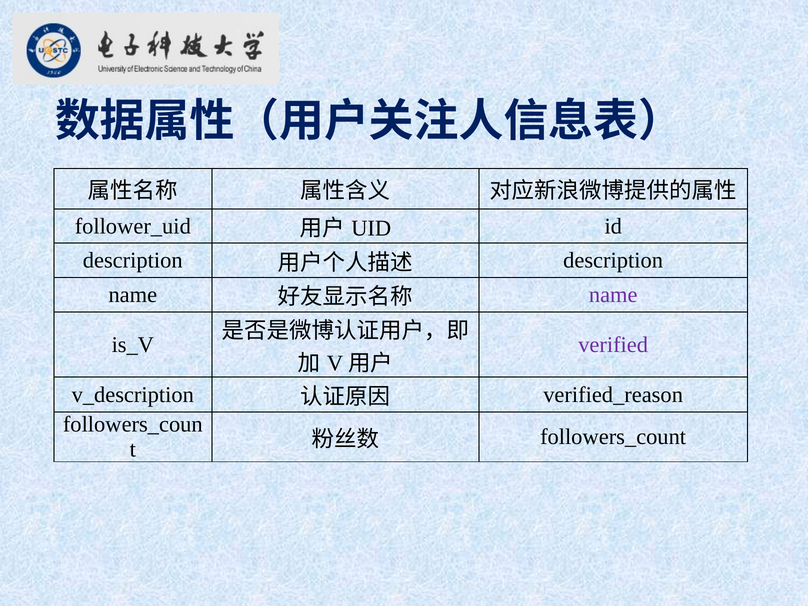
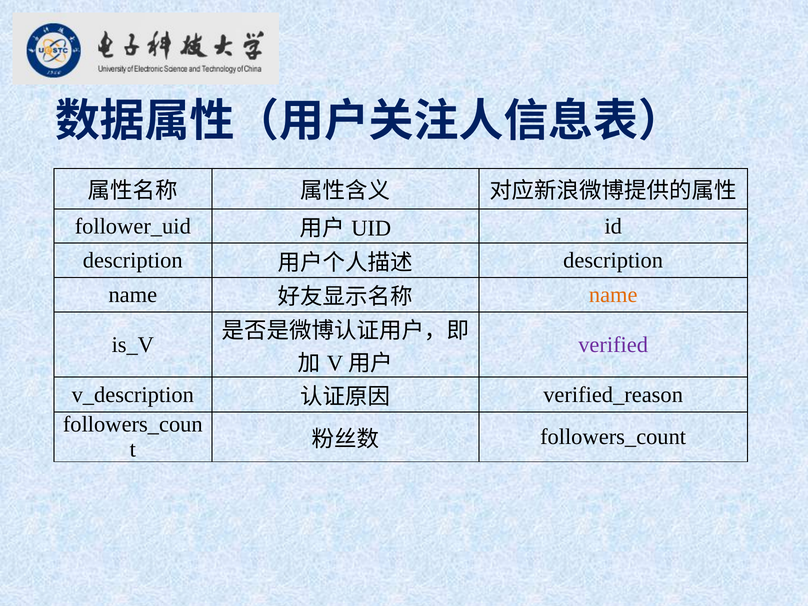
name colour: purple -> orange (613, 295)
